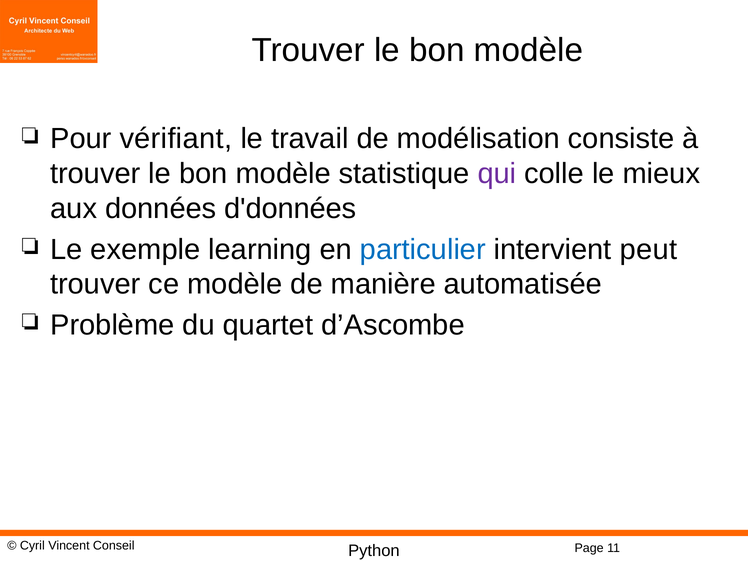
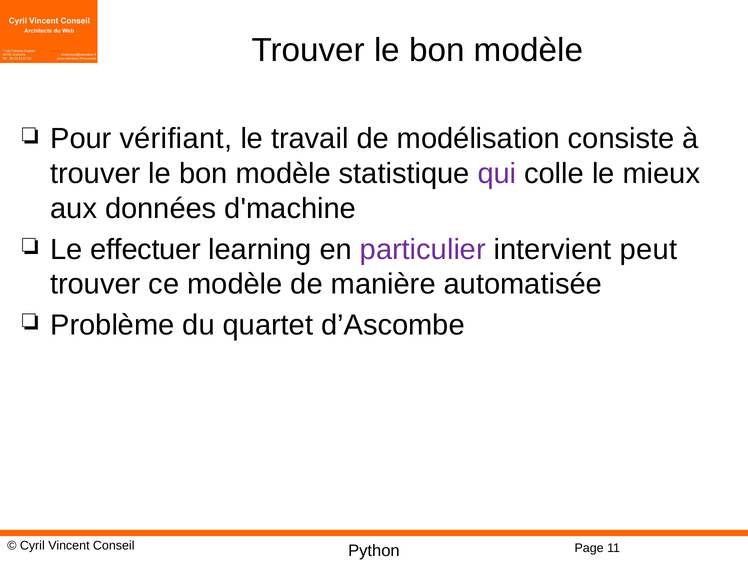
d'données: d'données -> d'machine (290, 209)
exemple: exemple -> effectuer (146, 249)
particulier colour: blue -> purple (423, 249)
